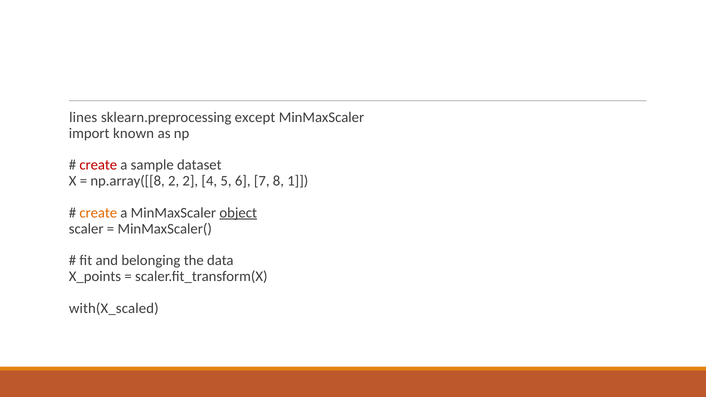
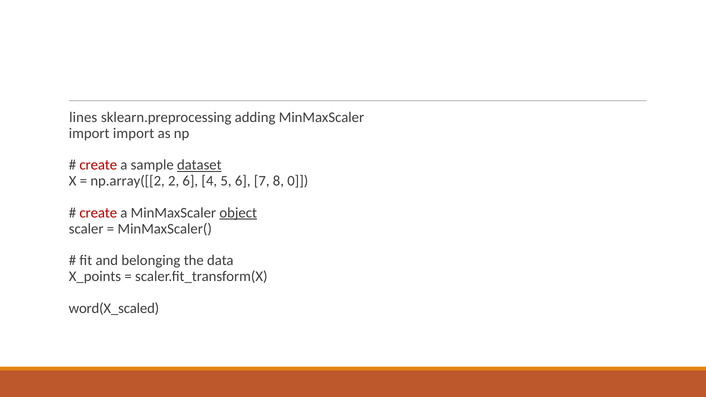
except: except -> adding (255, 117)
import known: known -> import (134, 133)
dataset underline: none -> present (199, 165)
np.array([[8: np.array([[8 -> np.array([[2 (128, 181)
2 2: 2 -> 6 (190, 181)
1: 1 -> 0 (298, 181)
create colour: orange -> red (98, 213)
with(X_scaled: with(X_scaled -> word(X_scaled (114, 308)
